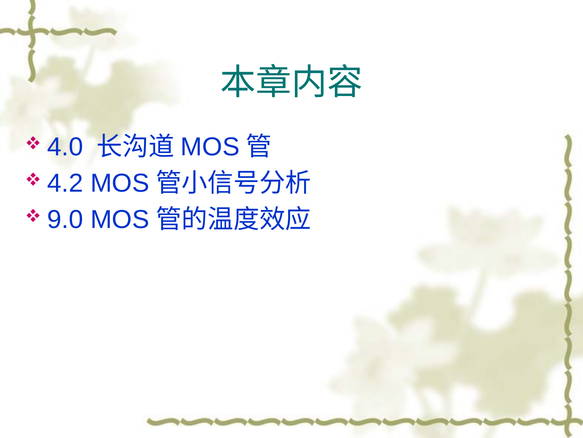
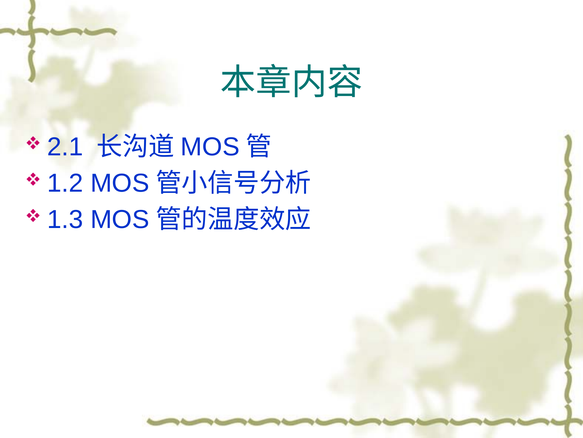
4.0: 4.0 -> 2.1 (65, 147)
4.2: 4.2 -> 1.2 (65, 183)
9.0: 9.0 -> 1.3 (65, 219)
